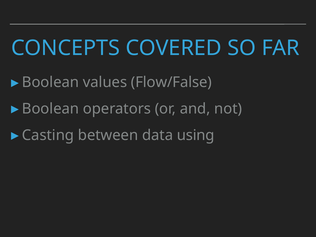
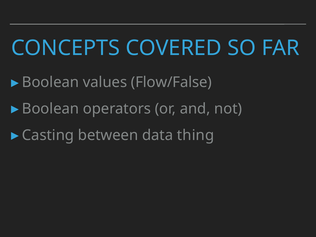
using: using -> thing (196, 135)
